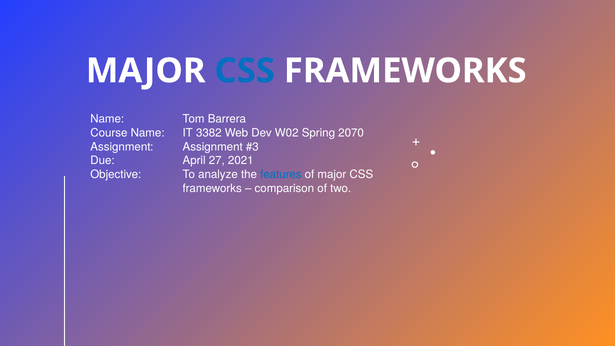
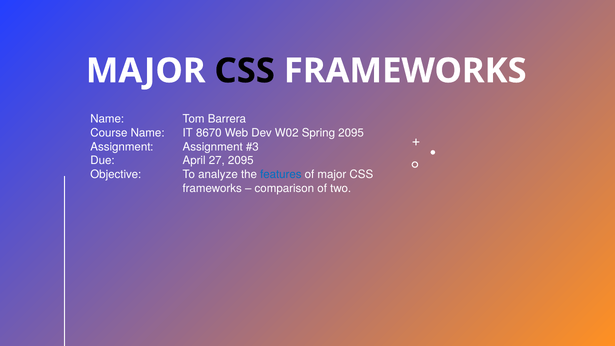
CSS colour: blue -> black (245, 71)
3382: 3382 -> 8670 (209, 133)
Spring 2070: 2070 -> 2095 (351, 133)
27 2021: 2021 -> 2095 (241, 161)
